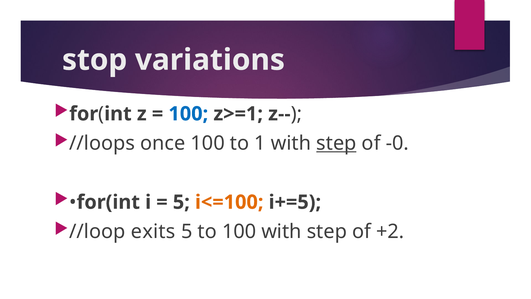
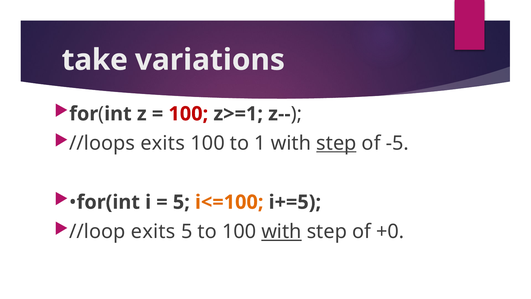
stop: stop -> take (95, 60)
100 colour: blue -> red (188, 114)
//loops once: once -> exits (163, 143)
-0: -0 -> -5 (397, 143)
with underline: none -> present (281, 231)
+2: +2 -> +0 (390, 231)
